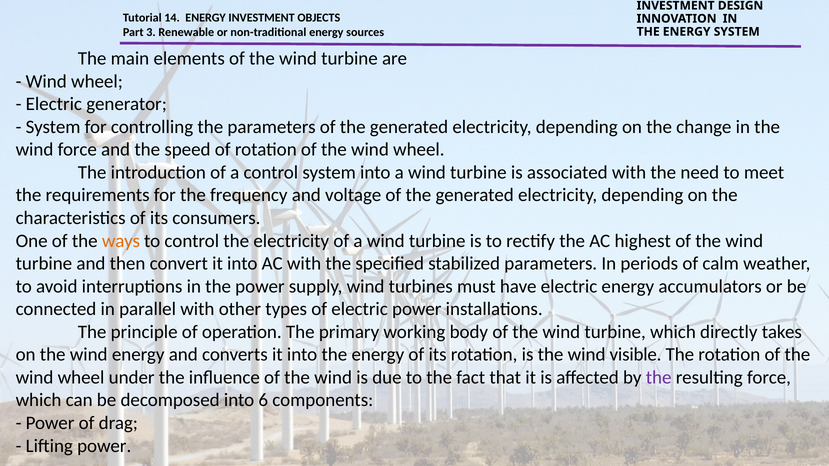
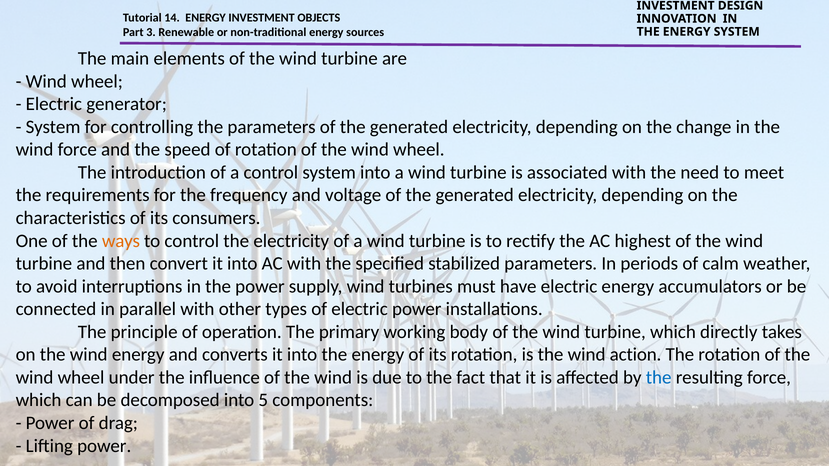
visible: visible -> action (636, 355)
the colour: purple -> blue (659, 378)
6: 6 -> 5 (263, 400)
